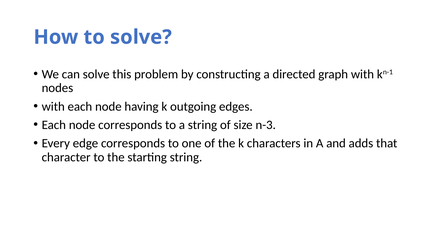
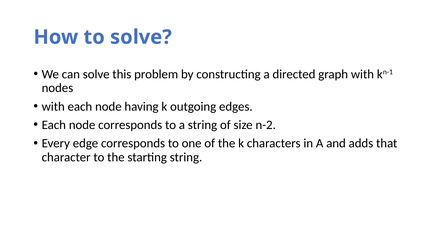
n-3: n-3 -> n-2 (266, 125)
